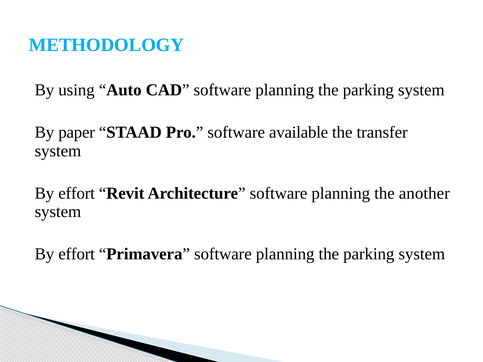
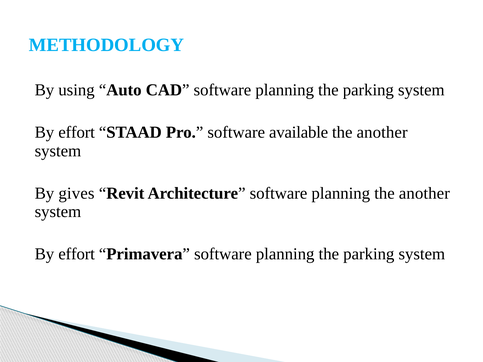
paper: paper -> effort (77, 132)
transfer: transfer -> another (382, 132)
effort: effort -> gives (76, 193)
